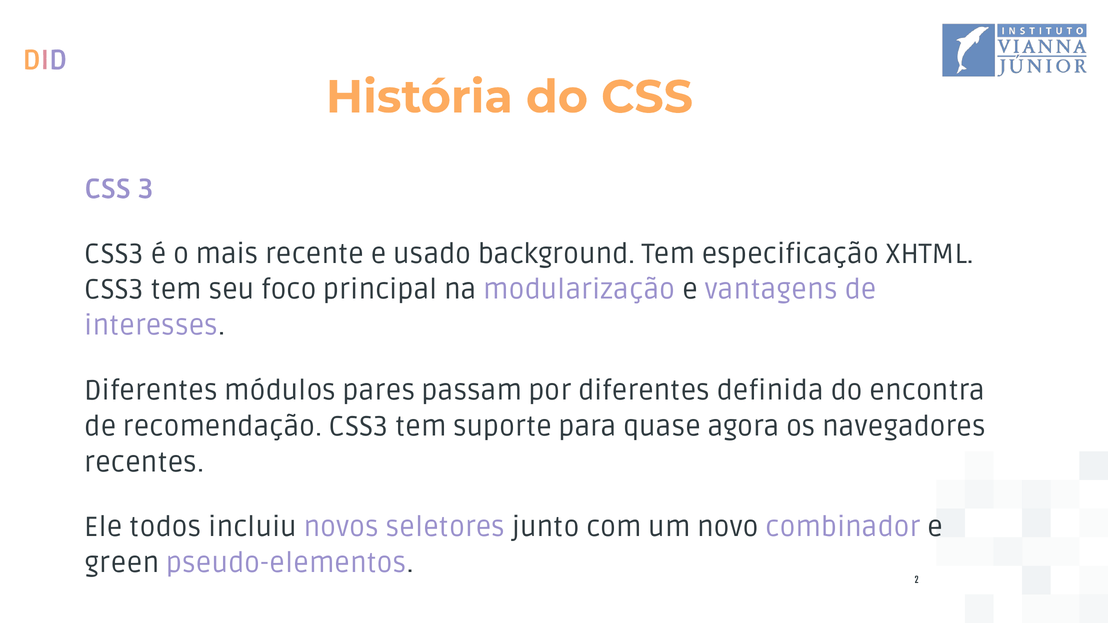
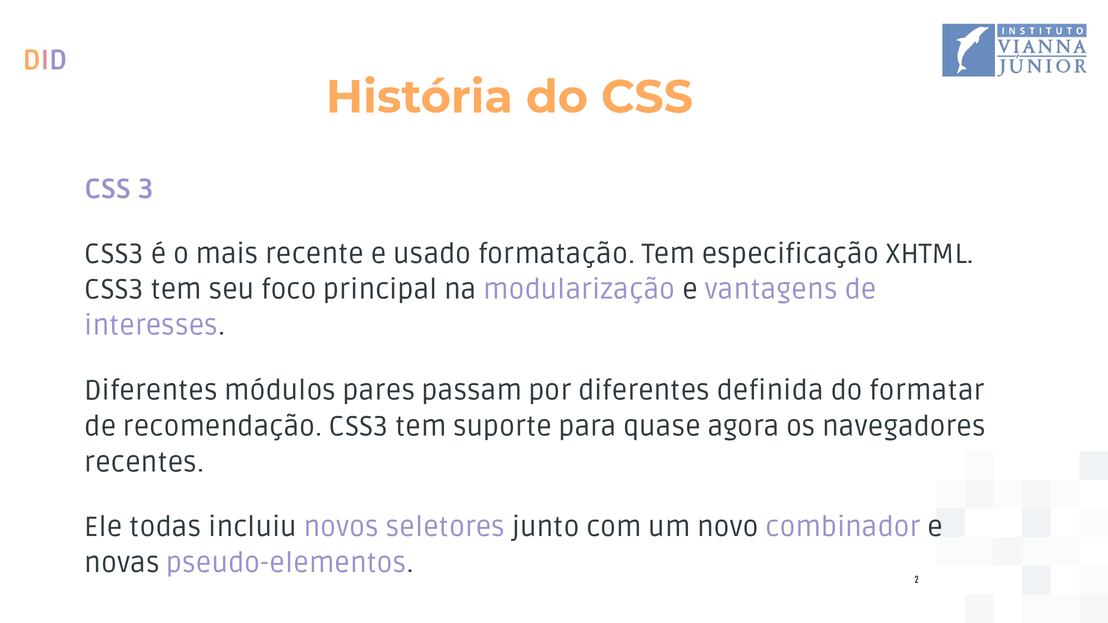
background: background -> formatação (557, 254)
encontra: encontra -> formatar (927, 391)
todos: todos -> todas (165, 528)
green: green -> novas (122, 563)
